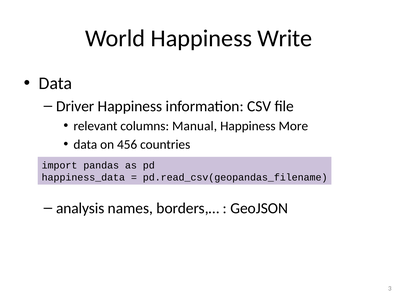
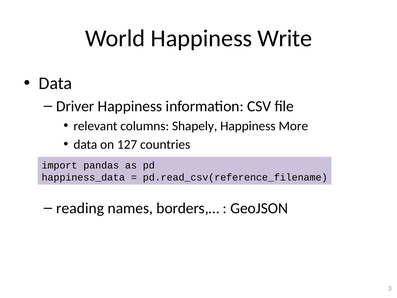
Manual: Manual -> Shapely (195, 126)
456: 456 -> 127 (127, 144)
pd.read_csv(geopandas_filename: pd.read_csv(geopandas_filename -> pd.read_csv(reference_filename (235, 177)
analysis: analysis -> reading (80, 208)
